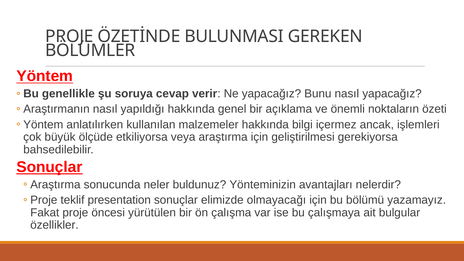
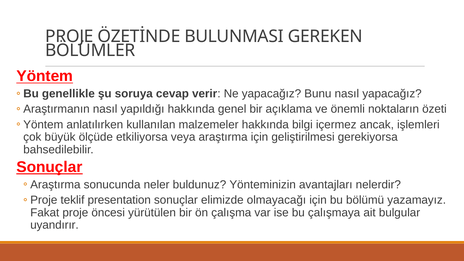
özellikler: özellikler -> uyandırır (54, 225)
